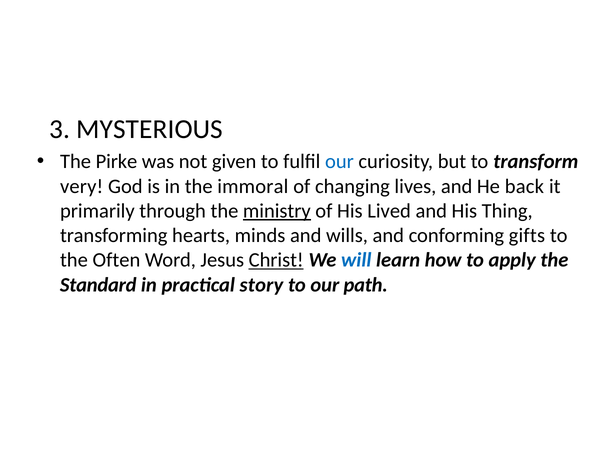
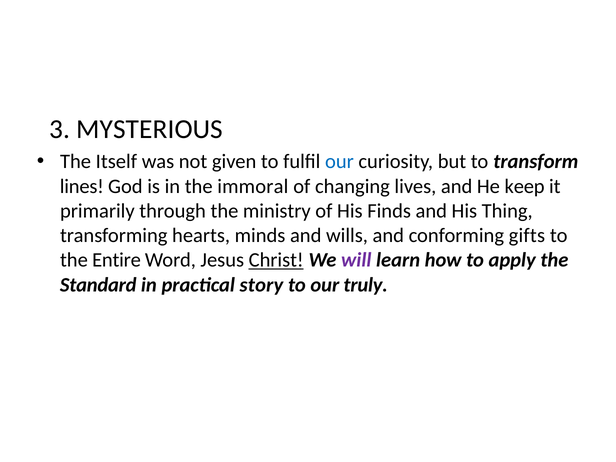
Pirke: Pirke -> Itself (116, 162)
very: very -> lines (82, 186)
back: back -> keep (525, 186)
ministry underline: present -> none (277, 211)
Lived: Lived -> Finds (389, 211)
Often: Often -> Entire (117, 260)
will colour: blue -> purple (356, 260)
path: path -> truly (366, 285)
